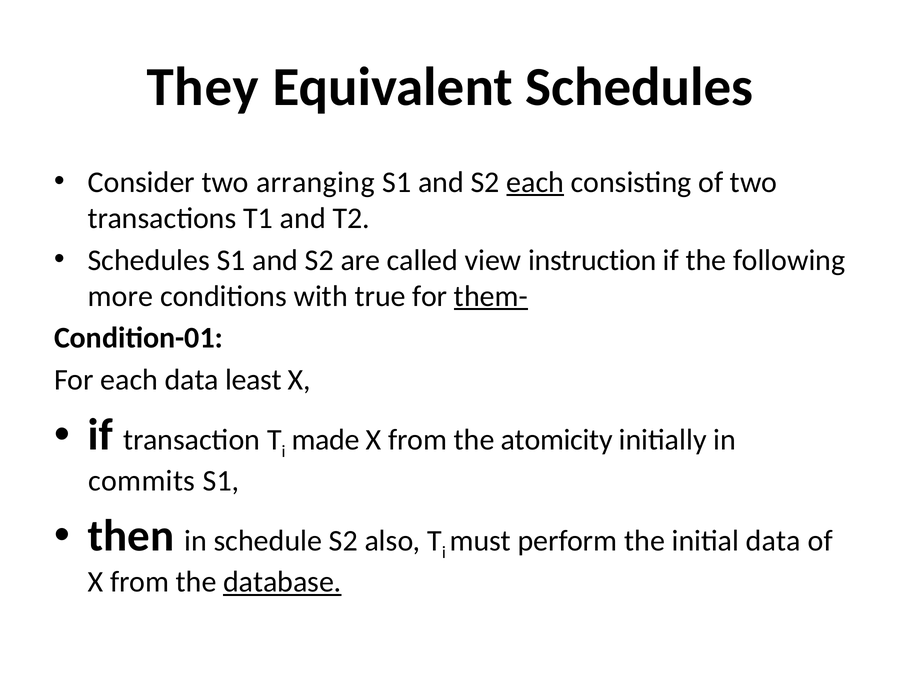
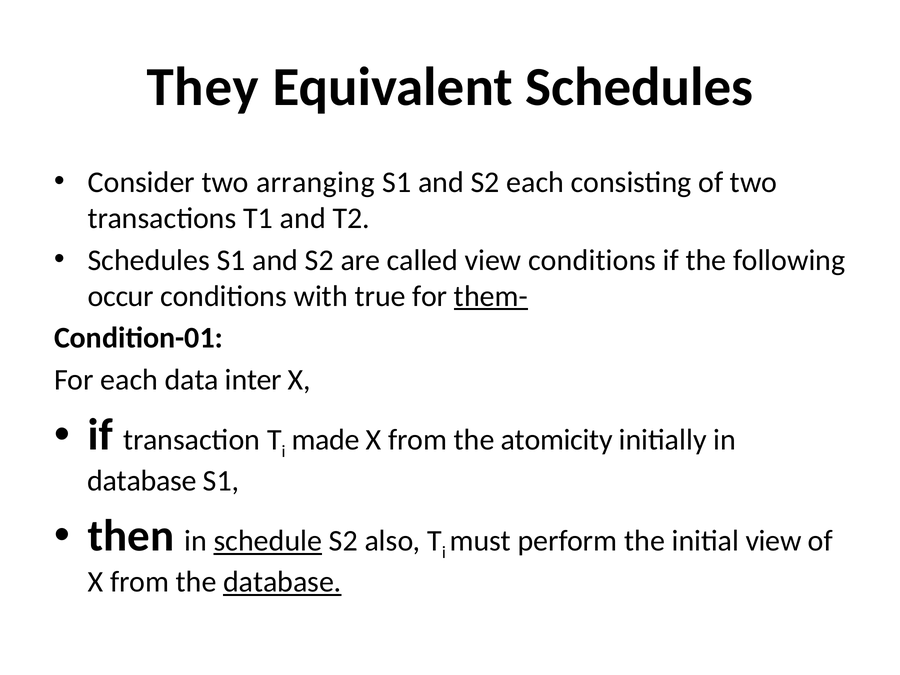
each underline: present -> none (535, 182)
view instruction: instruction -> conditions (592, 260)
more: more -> occur (121, 296)
least: least -> inter (253, 380)
commits: commits -> database (142, 481)
schedule underline: none -> present (268, 541)
initial data: data -> view (774, 541)
